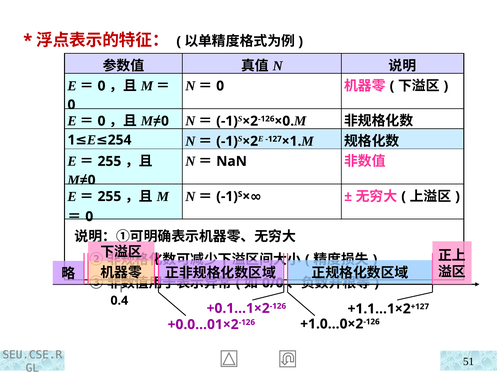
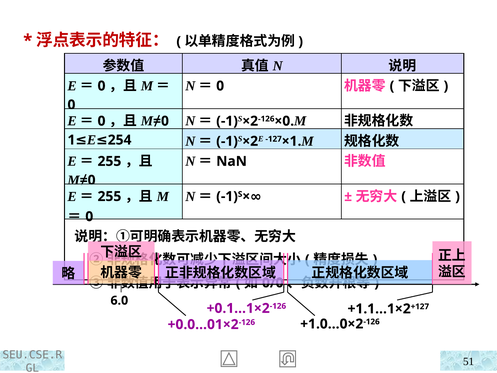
0.4: 0.4 -> 6.0 (119, 300)
